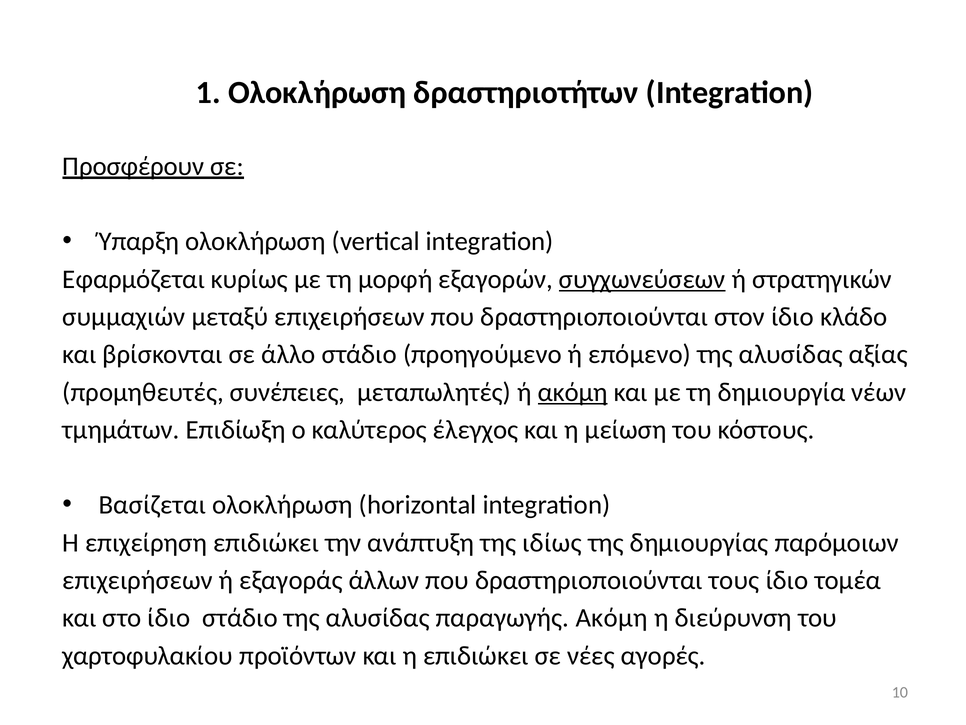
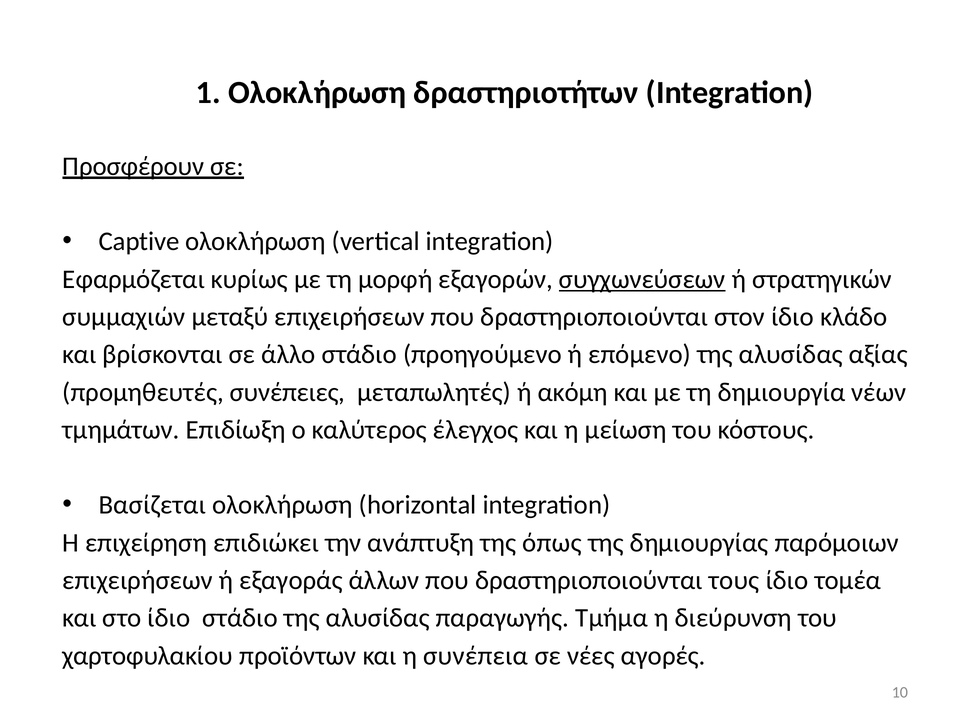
Ύπαρξη: Ύπαρξη -> Captive (139, 241)
ακόμη underline: present -> none (573, 392)
ιδίως: ιδίως -> όπως (552, 542)
παραγωγής Ακόμη: Ακόμη -> Τμήμα (612, 618)
η επιδιώκει: επιδιώκει -> συνέπεια (476, 655)
